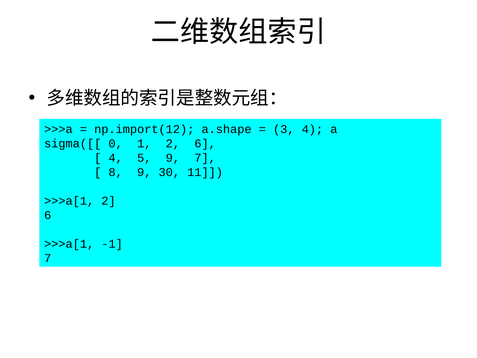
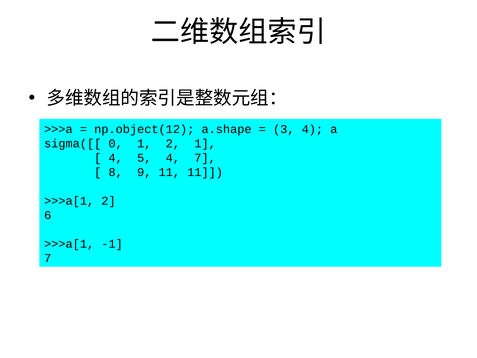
np.import(12: np.import(12 -> np.object(12 (144, 129)
1 2 6: 6 -> 1 (205, 143)
5 9: 9 -> 4 (173, 158)
9 30: 30 -> 11 (169, 172)
